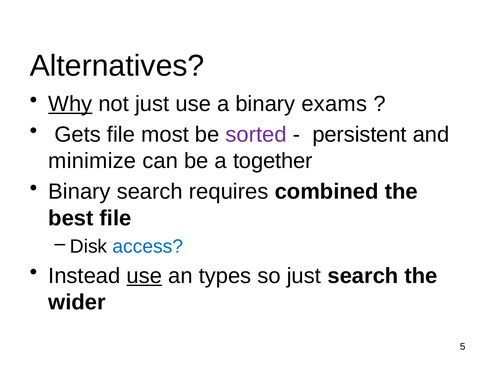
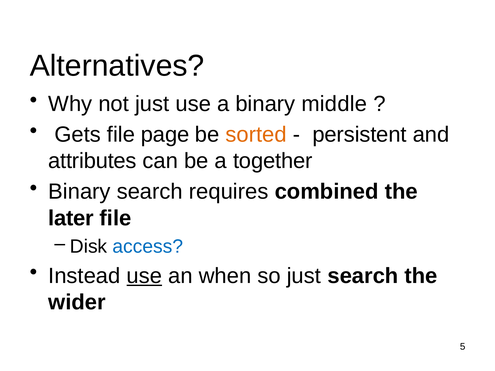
Why underline: present -> none (70, 104)
exams: exams -> middle (334, 104)
most: most -> page (165, 135)
sorted colour: purple -> orange (256, 135)
minimize: minimize -> attributes (92, 161)
best: best -> later (71, 218)
types: types -> when (225, 276)
